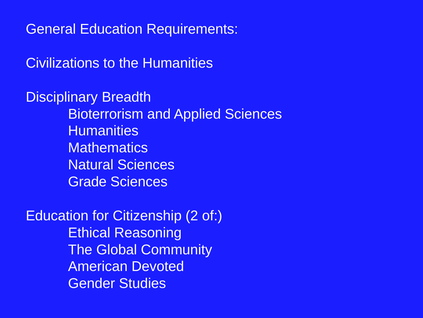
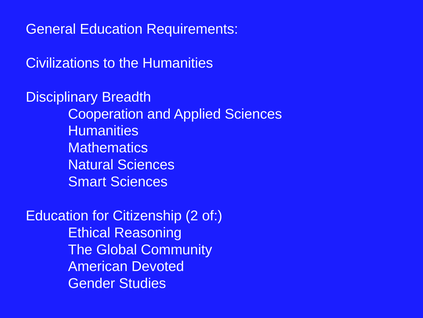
Bioterrorism: Bioterrorism -> Cooperation (106, 114)
Grade: Grade -> Smart (87, 181)
